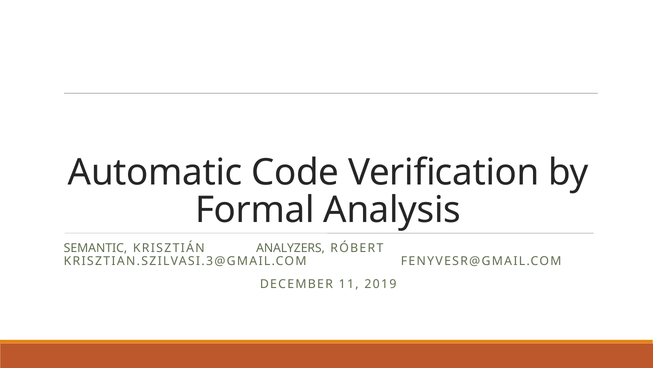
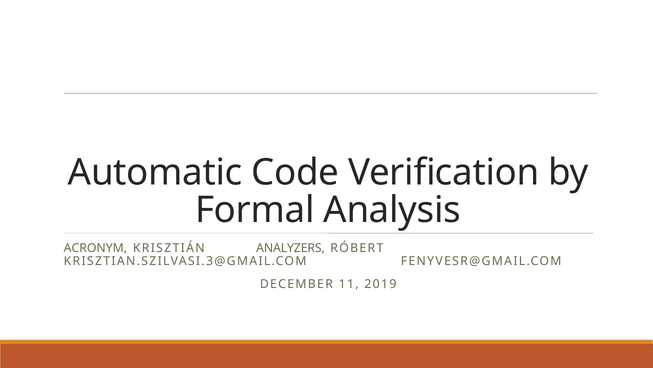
SEMANTIC: SEMANTIC -> ACRONYM (95, 248)
